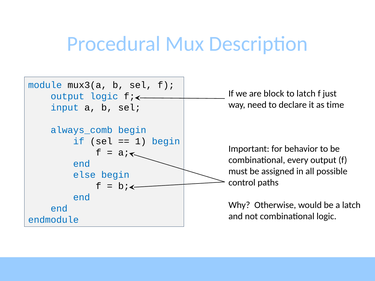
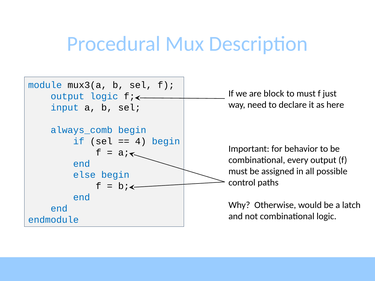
to latch: latch -> must (306, 94)
time: time -> here (335, 105)
1: 1 -> 4 (141, 141)
